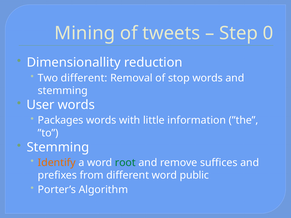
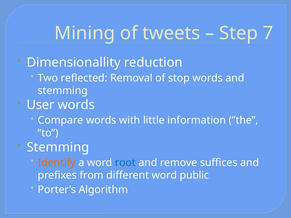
0: 0 -> 7 (268, 33)
Two different: different -> reflected (84, 78)
Packages: Packages -> Compare (61, 120)
root colour: green -> blue (125, 163)
